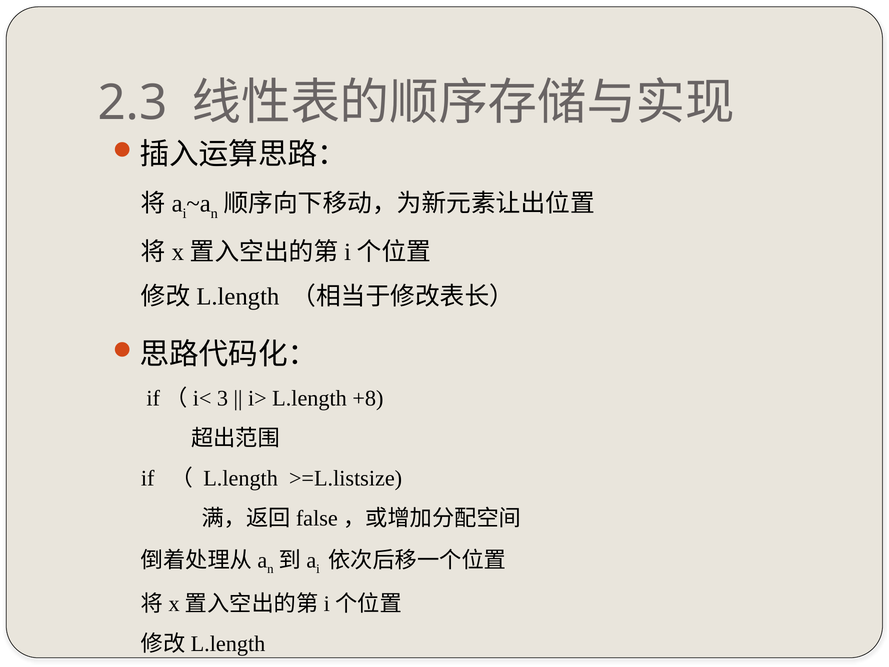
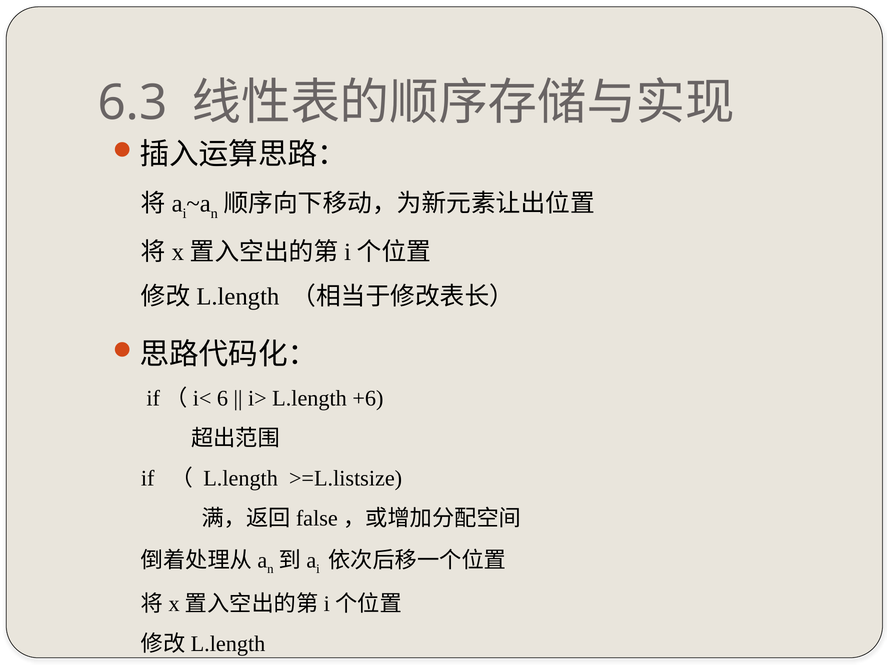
2.3: 2.3 -> 6.3 (132, 103)
3: 3 -> 6 (222, 398)
+8: +8 -> +6 (368, 398)
